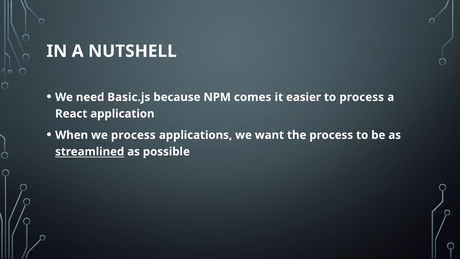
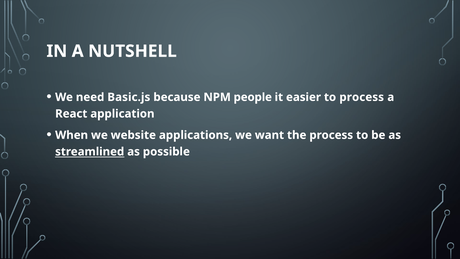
comes: comes -> people (253, 97)
we process: process -> website (133, 135)
